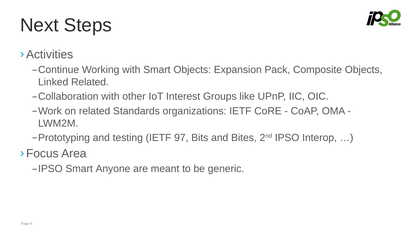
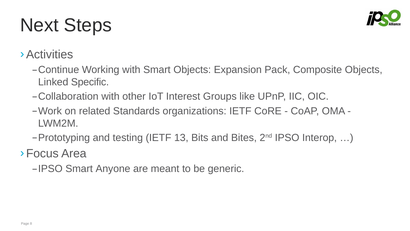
Linked Related: Related -> Specific (90, 82)
97: 97 -> 13 (181, 137)
